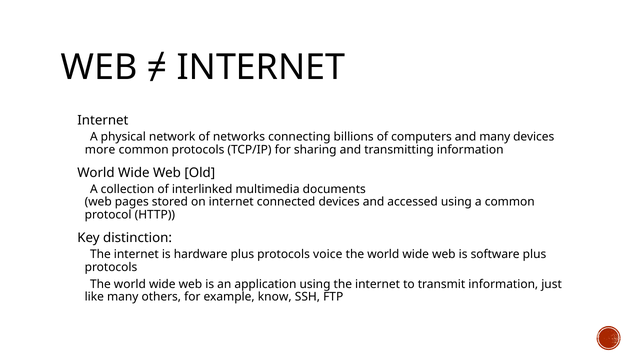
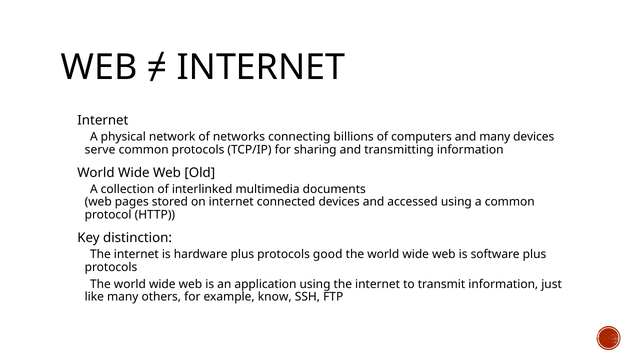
more: more -> serve (100, 150)
voice: voice -> good (328, 254)
